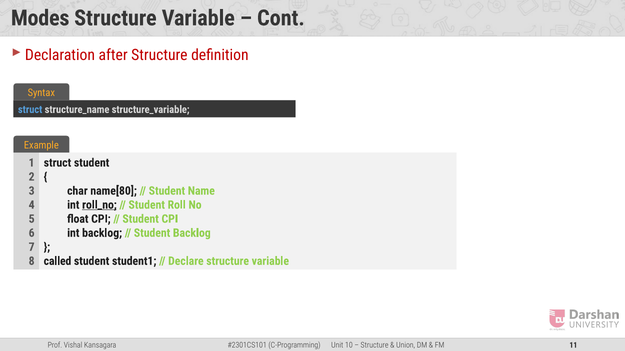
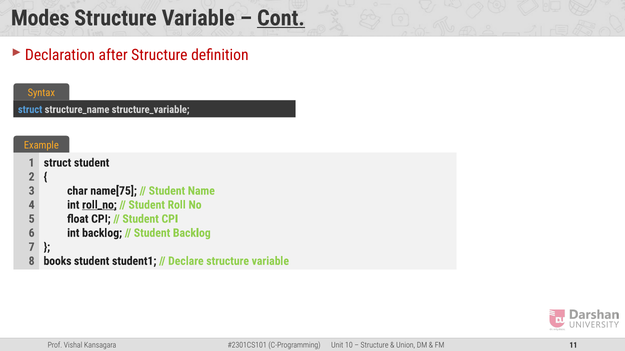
Cont underline: none -> present (281, 18)
name[80: name[80 -> name[75 (114, 191)
called: called -> books (58, 261)
